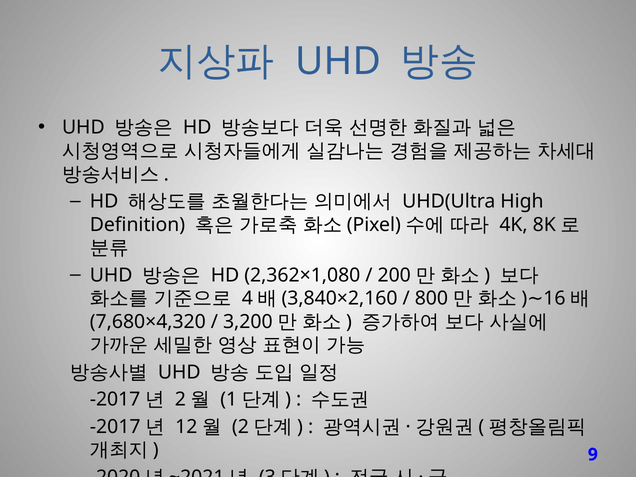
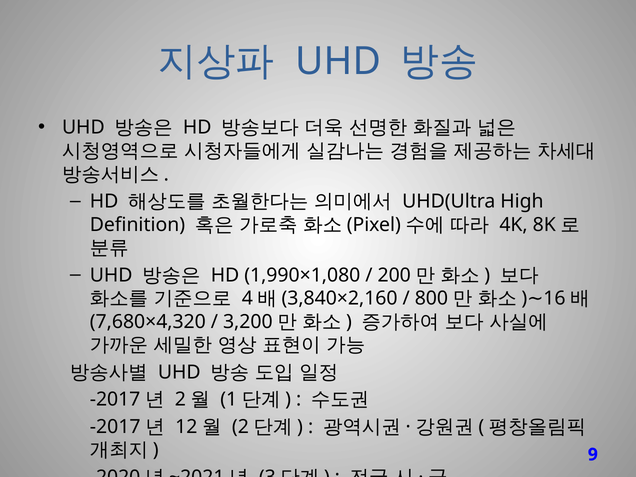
2,362×1,080: 2,362×1,080 -> 1,990×1,080 (302, 275)
